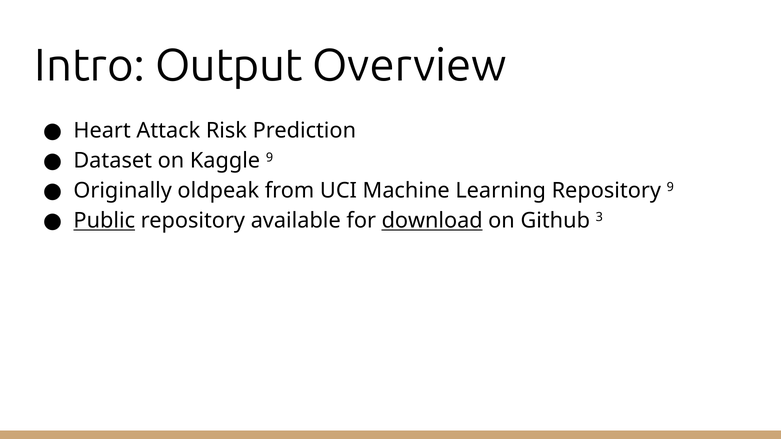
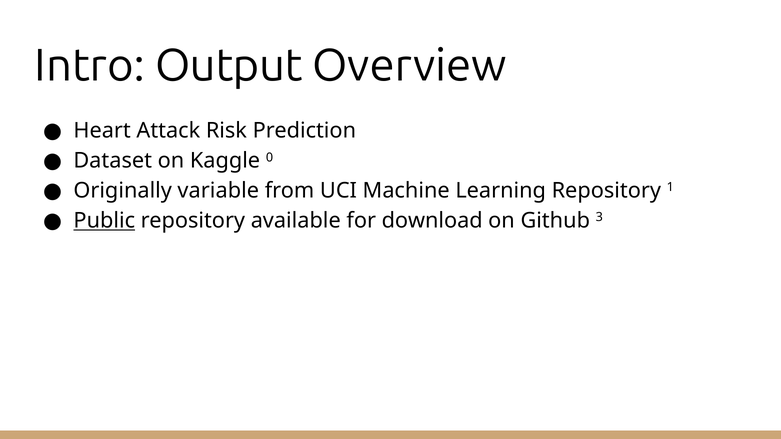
Kaggle 9: 9 -> 0 (269, 157)
oldpeak: oldpeak -> variable (218, 191)
Repository 9: 9 -> 1 (670, 187)
download underline: present -> none (432, 221)
